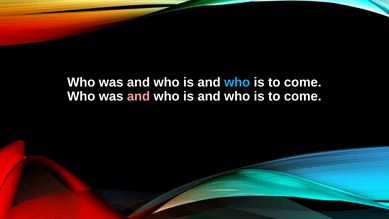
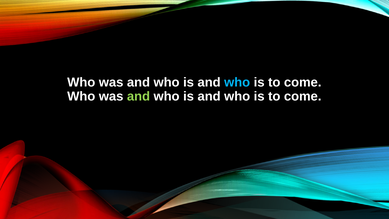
and colour: pink -> light green (138, 96)
